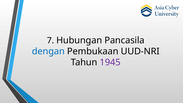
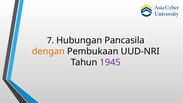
dengan colour: blue -> orange (48, 51)
